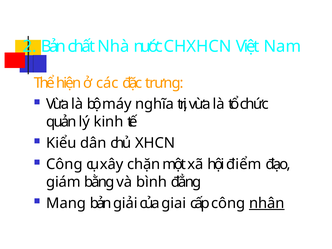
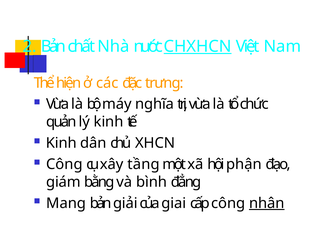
CHXHCN underline: none -> present (198, 46)
Kiểu: Kiểu -> Kinh (61, 143)
chặn: chặn -> tầng (144, 164)
điểm: điểm -> phận (244, 164)
